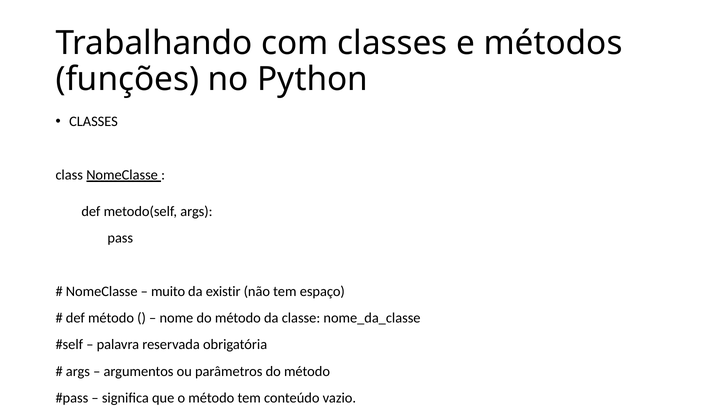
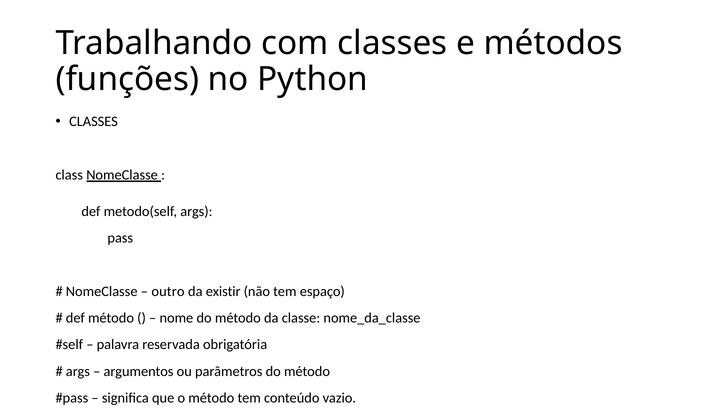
muito: muito -> outro (168, 291)
